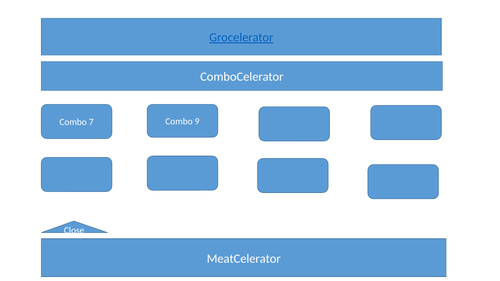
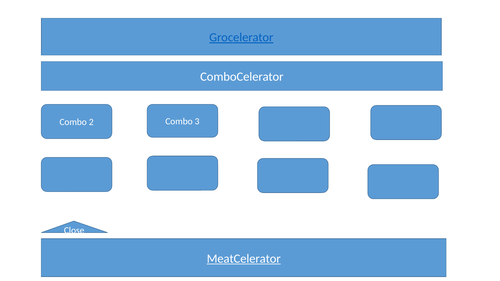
7: 7 -> 2 (91, 122)
9: 9 -> 3 (197, 122)
MeatCelerator underline: none -> present (244, 259)
